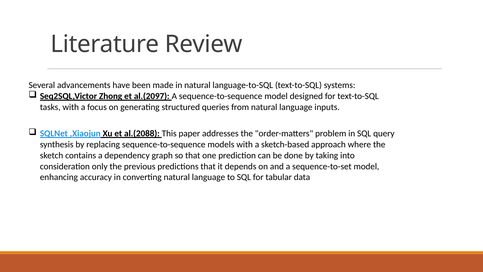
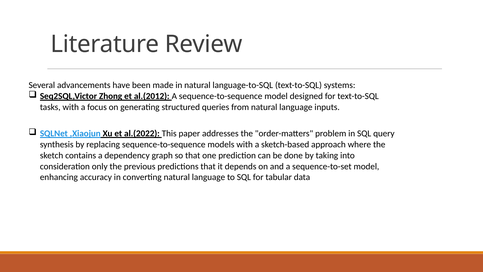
al.(2097: al.(2097 -> al.(2012 (152, 96)
al.(2088: al.(2088 -> al.(2022 (142, 133)
